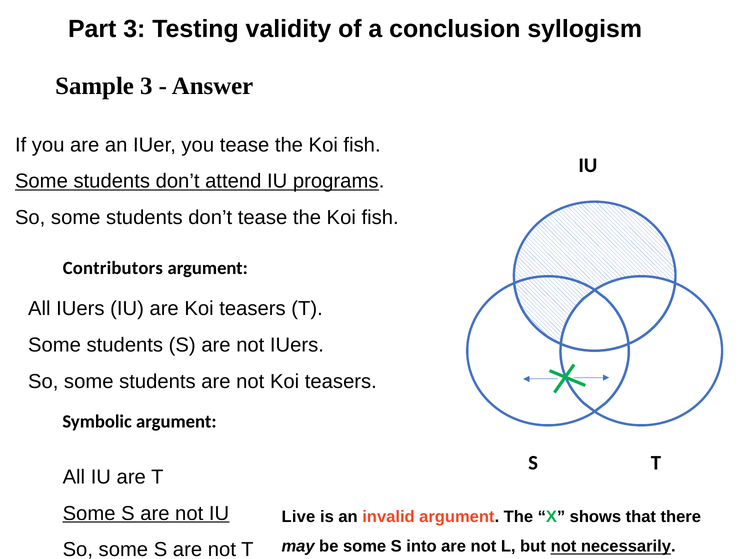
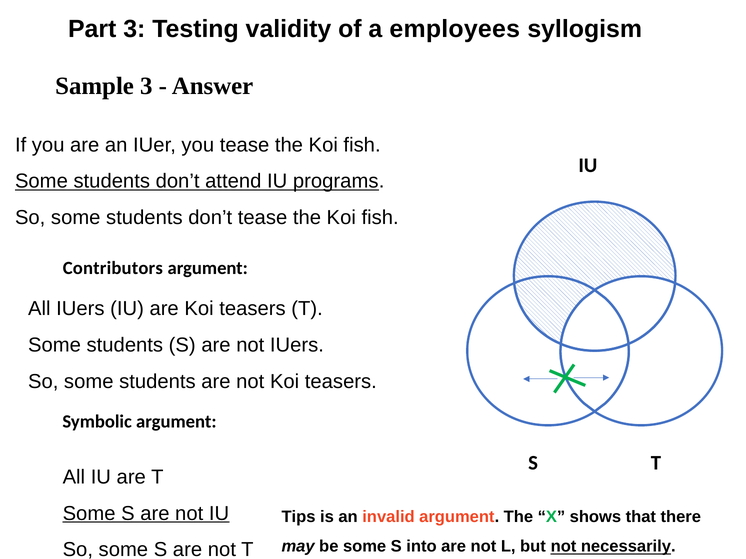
conclusion: conclusion -> employees (455, 29)
Live: Live -> Tips (299, 517)
